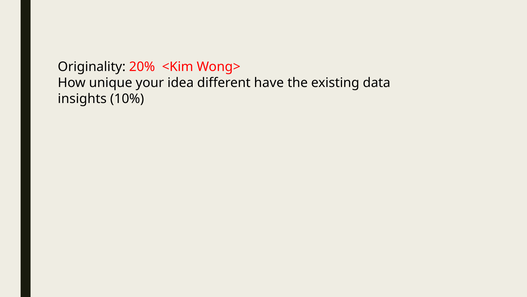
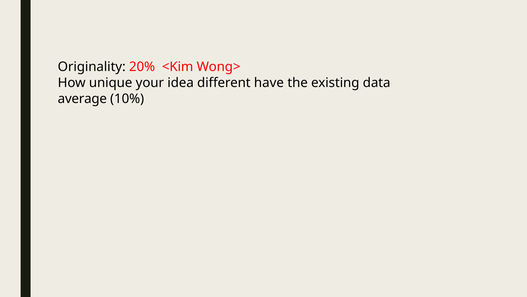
insights: insights -> average (82, 98)
